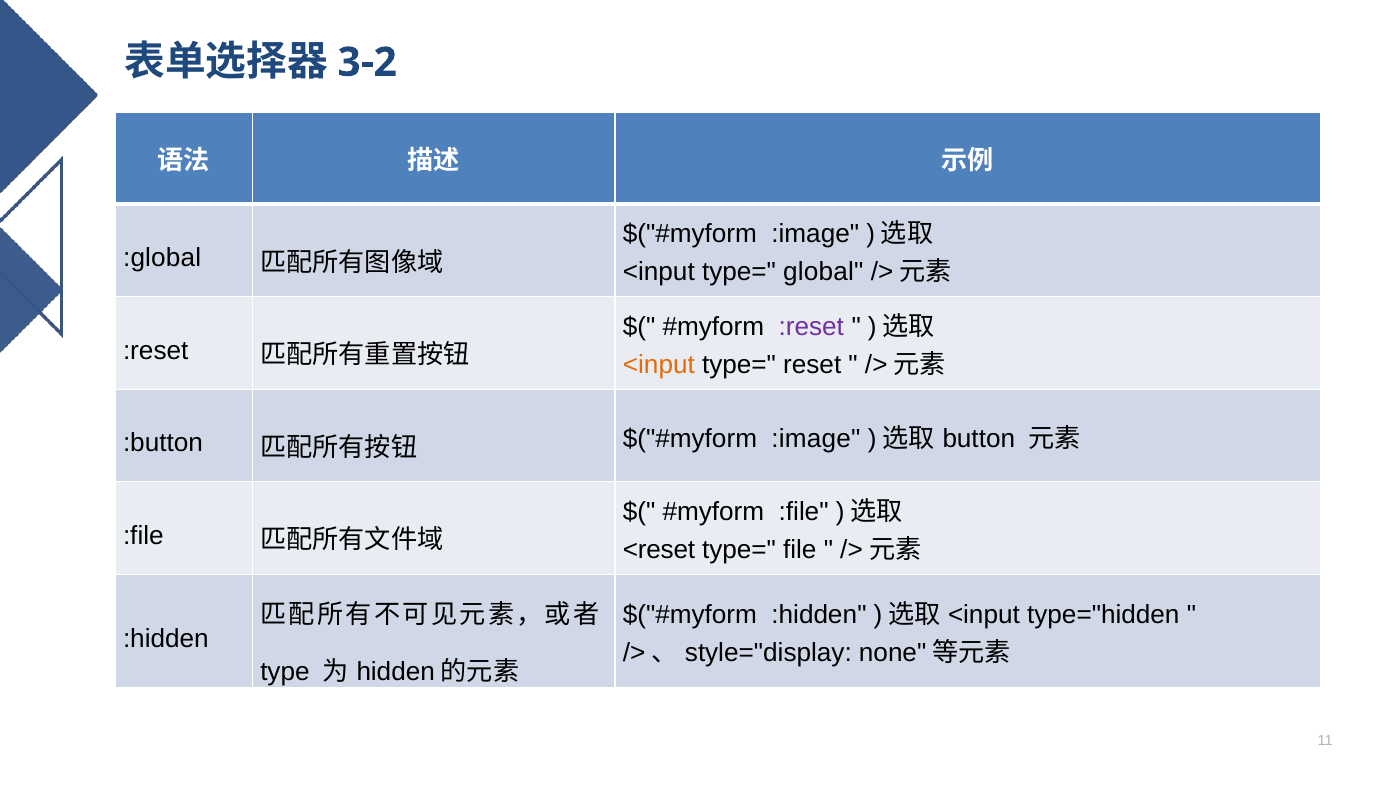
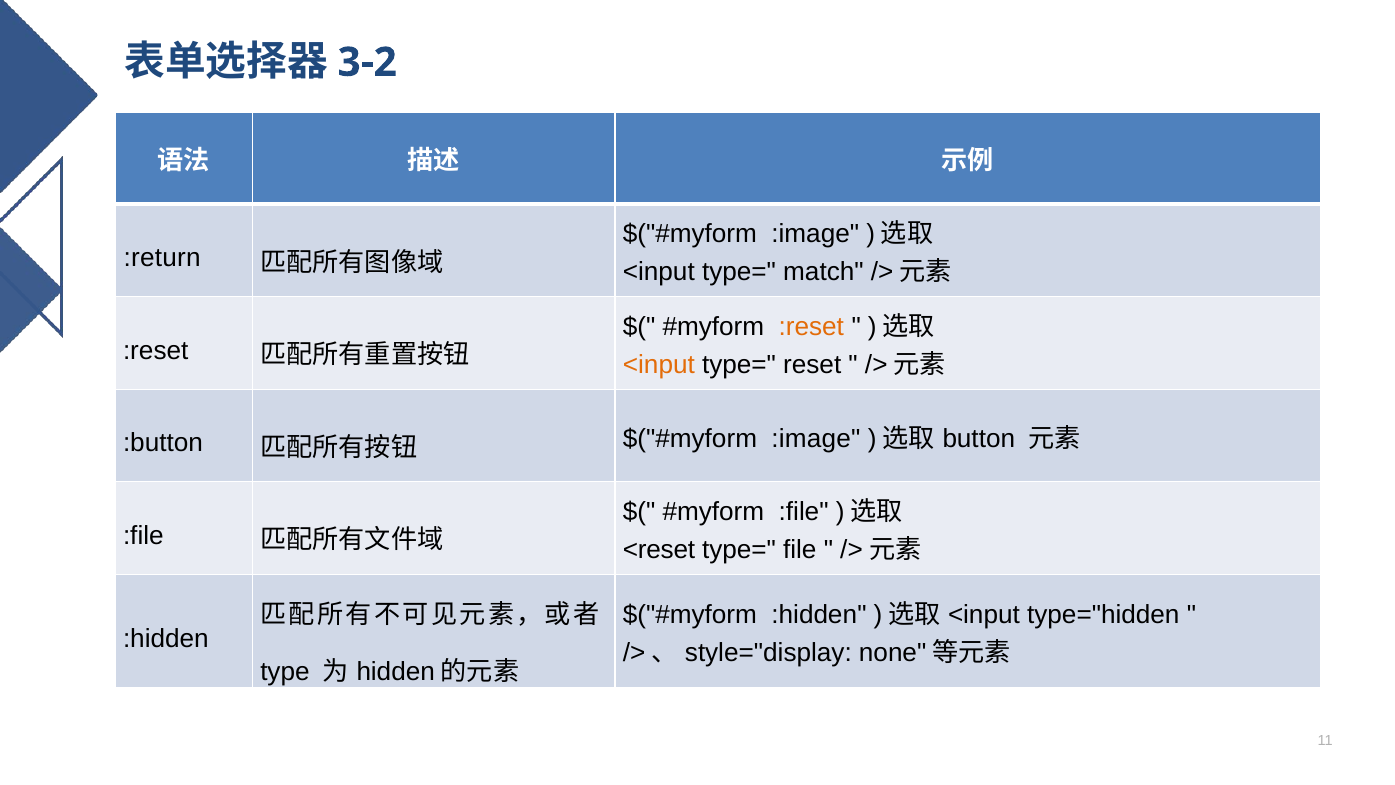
:global: :global -> :return (162, 258)
global: global -> match (823, 272)
:reset colour: purple -> orange (811, 327)
